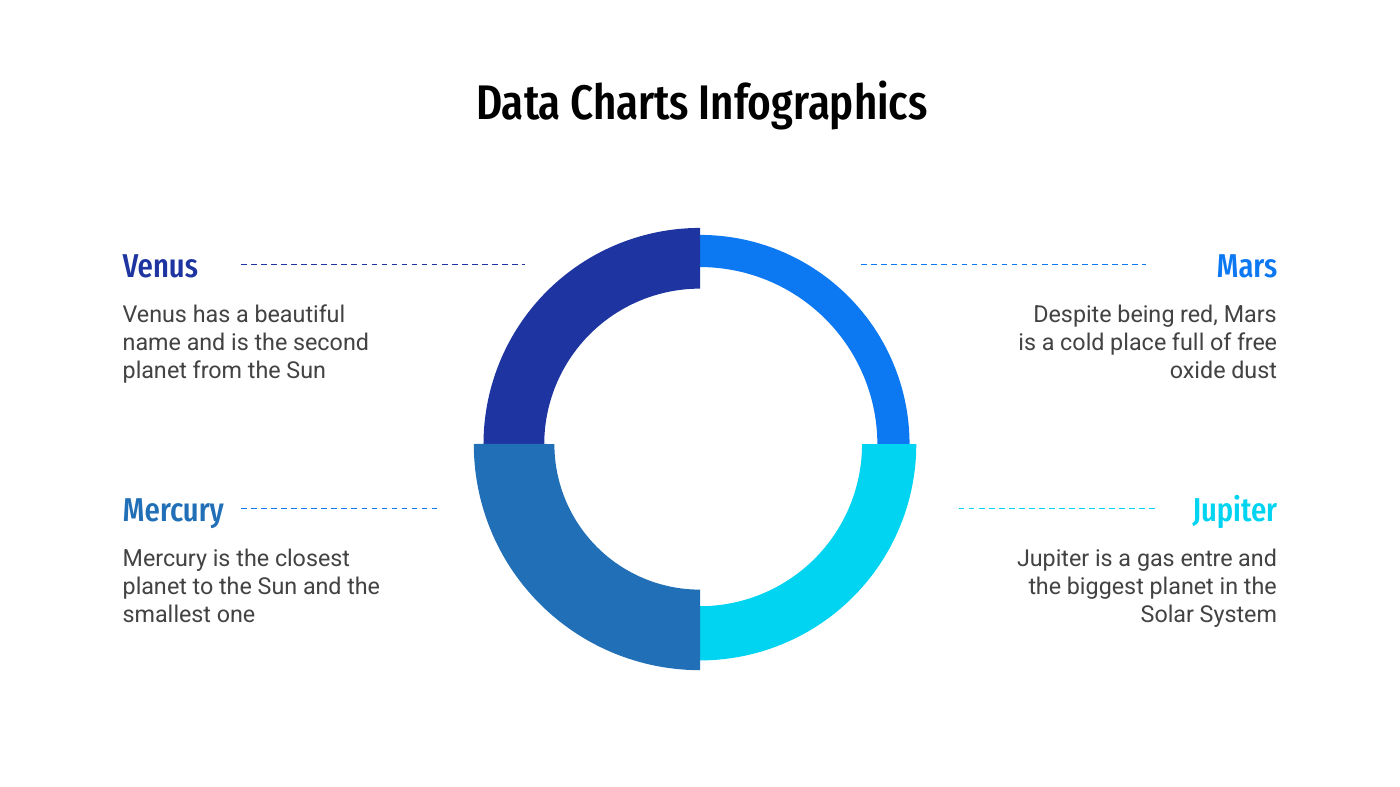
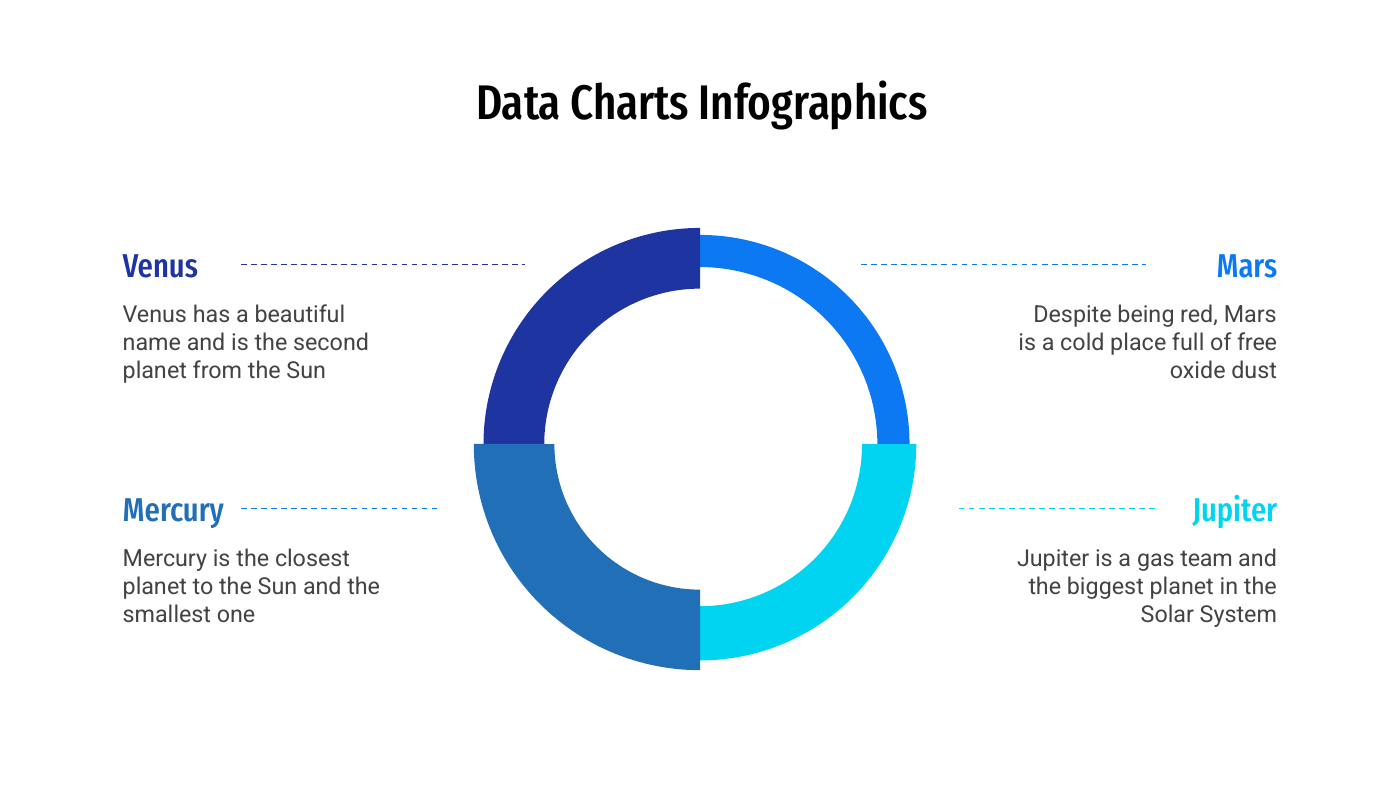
entre: entre -> team (1207, 560)
